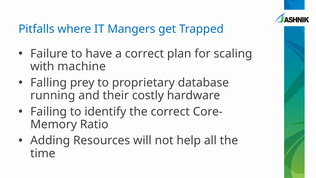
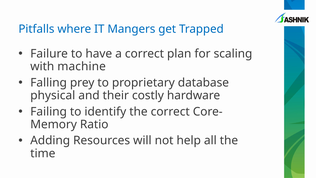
running: running -> physical (53, 95)
